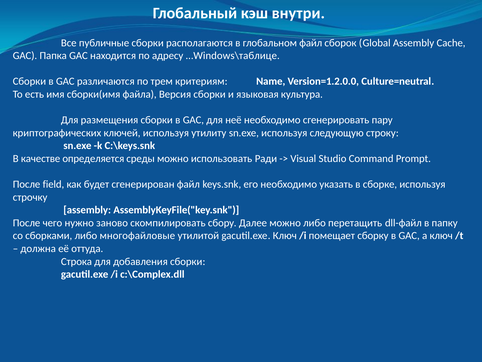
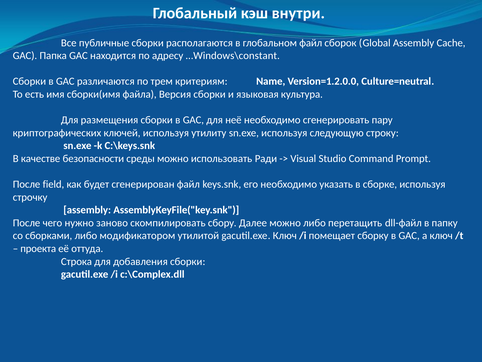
…Windows\таблице: …Windows\таблице -> …Windows\constant (233, 56)
определяется: определяется -> безопасности (93, 158)
многофайловые: многофайловые -> модификатором (137, 235)
должна: должна -> проекта (38, 248)
